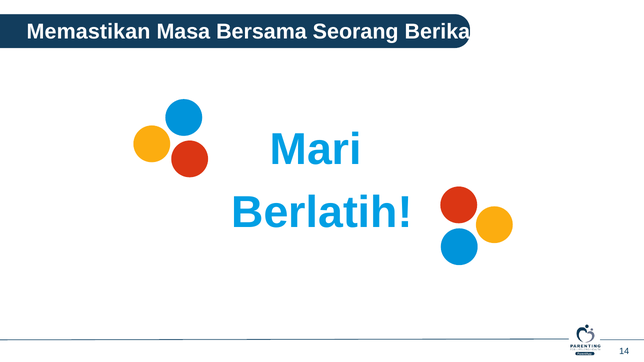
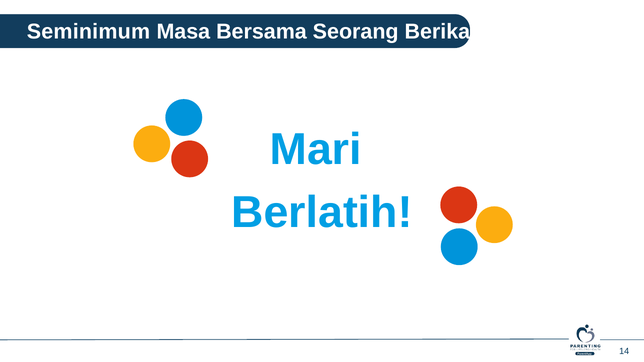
Memastikan: Memastikan -> Seminimum (88, 32)
